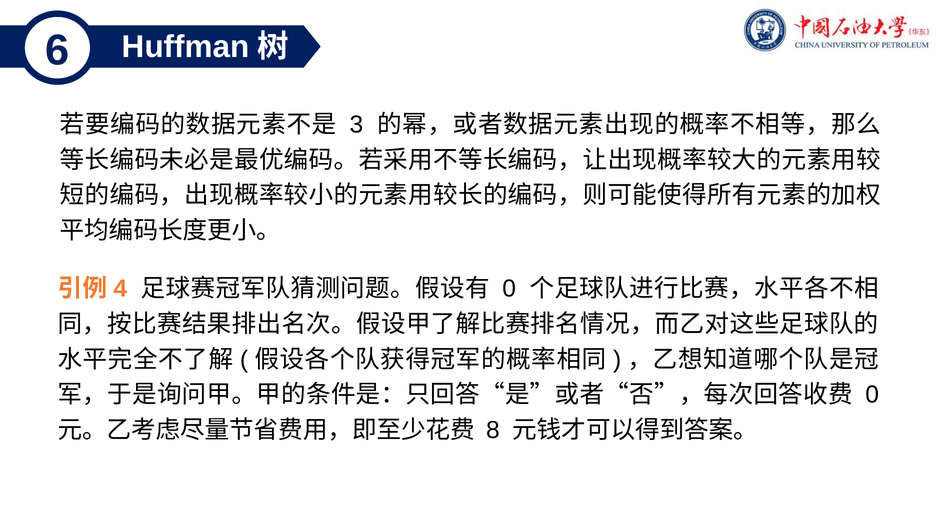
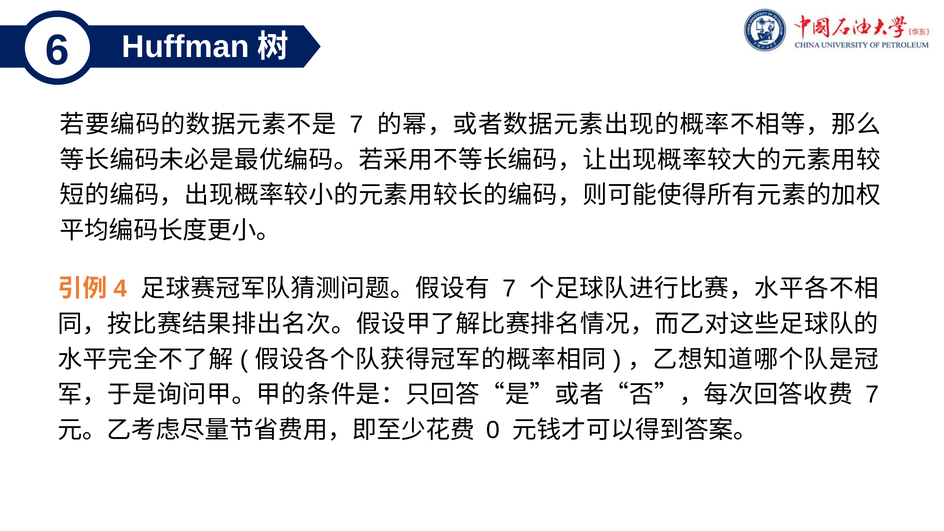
3: 3 -> 7 (356, 125)
0: 0 -> 7 (509, 289)
0: 0 -> 7 (872, 395)
8: 8 -> 0 (493, 430)
